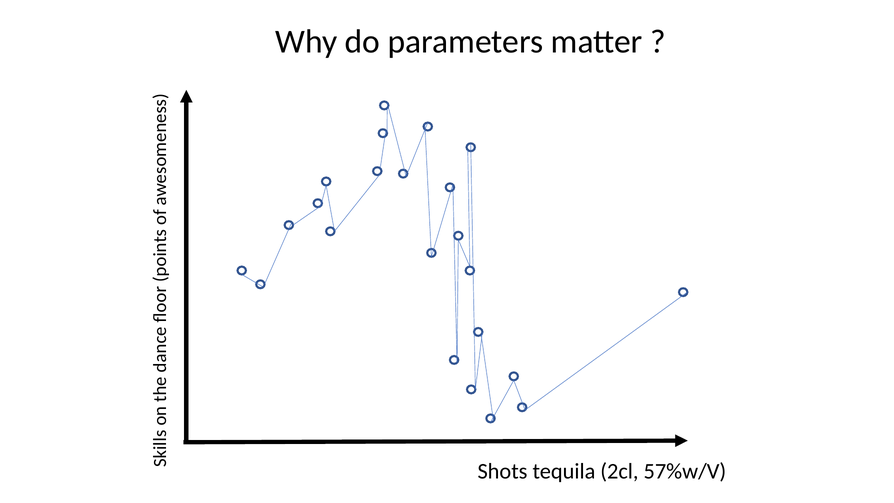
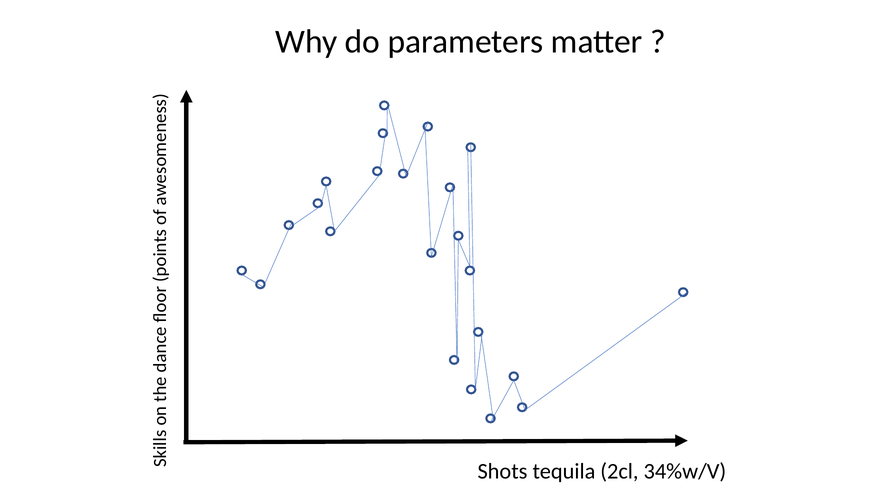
57%w/V: 57%w/V -> 34%w/V (685, 471)
